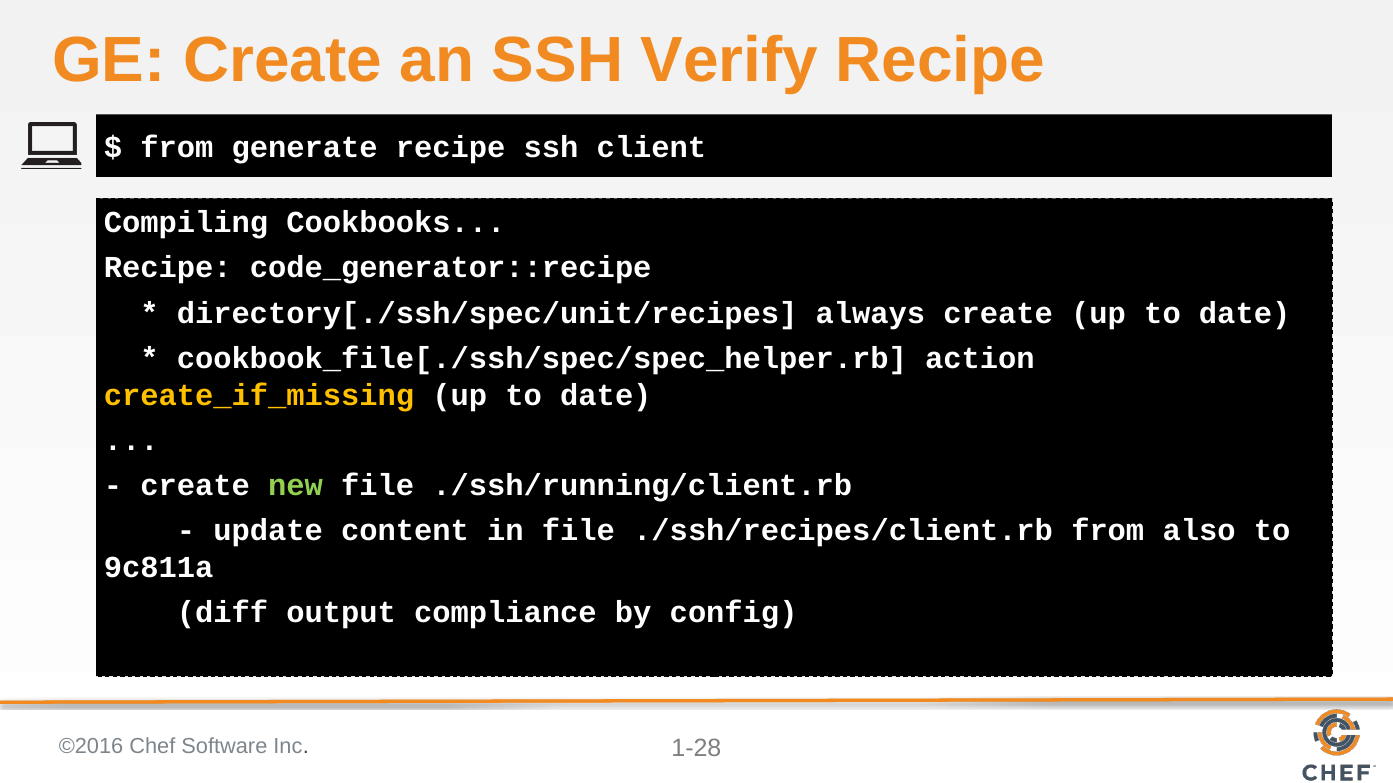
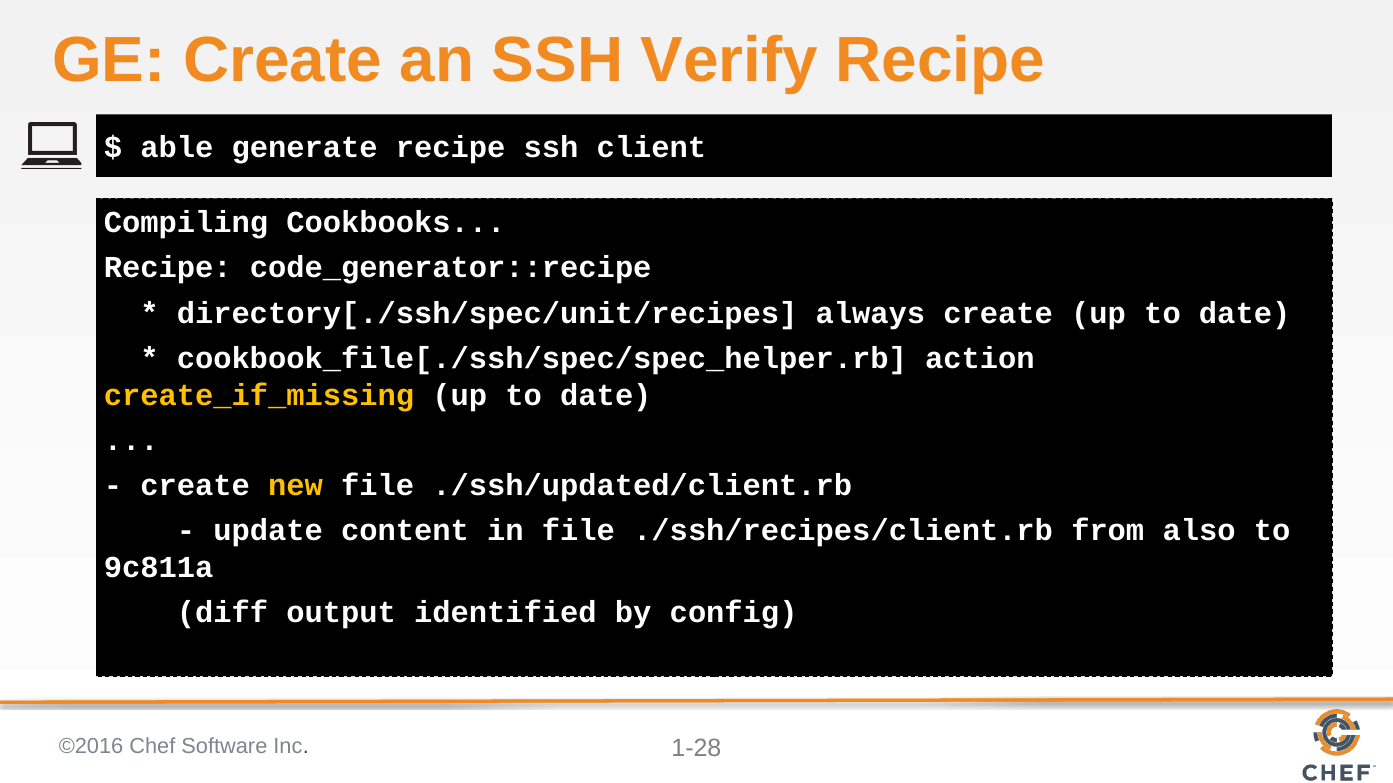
from: from -> able (177, 148)
new colour: light green -> yellow (296, 486)
./ssh/running/client.rb: ./ssh/running/client.rb -> ./ssh/updated/client.rb (642, 486)
compliance: compliance -> identified (505, 613)
